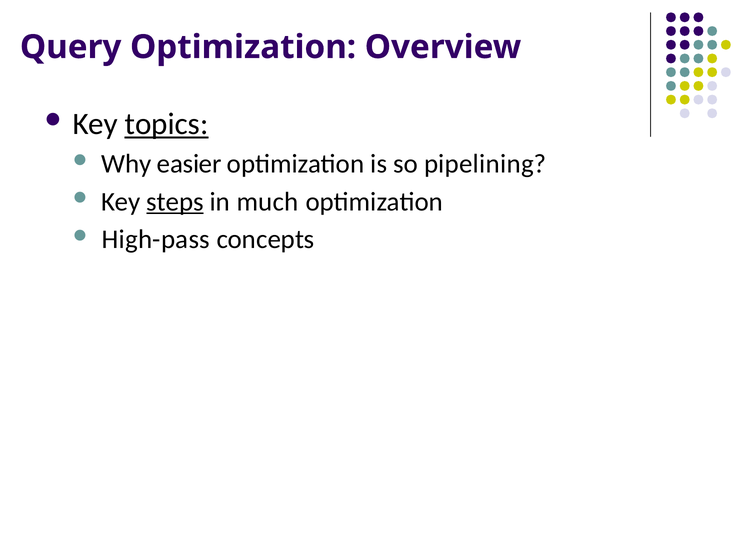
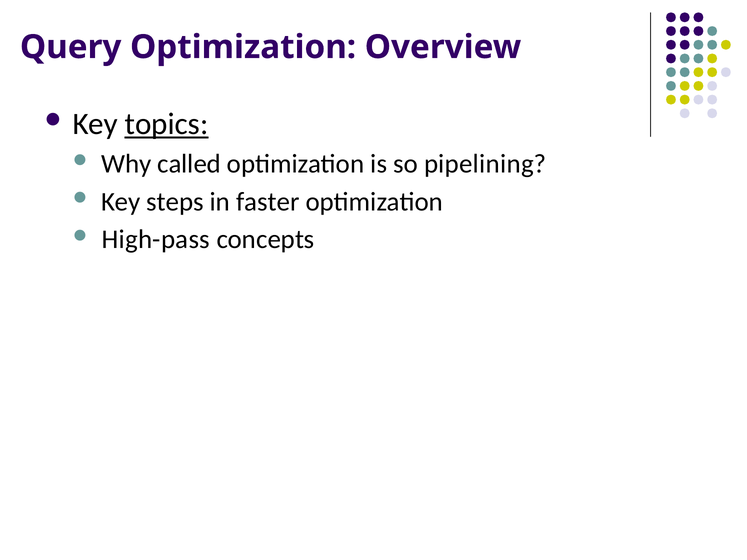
easier: easier -> called (189, 164)
steps underline: present -> none (175, 202)
much: much -> faster (268, 202)
